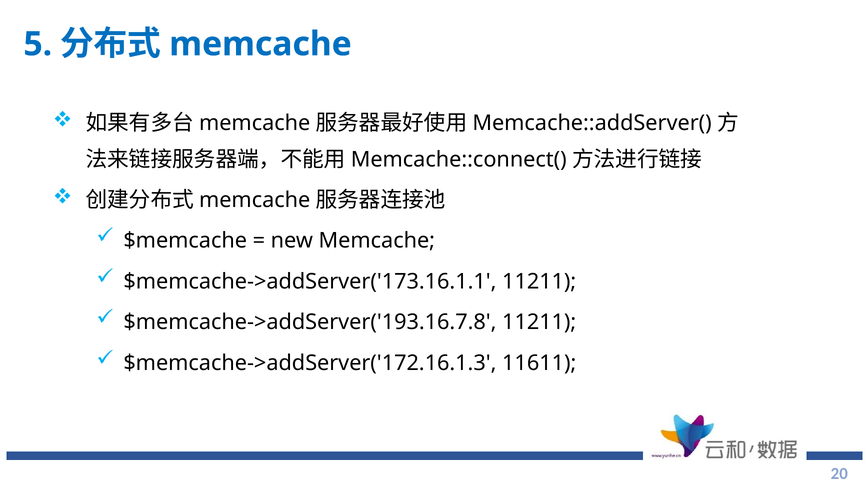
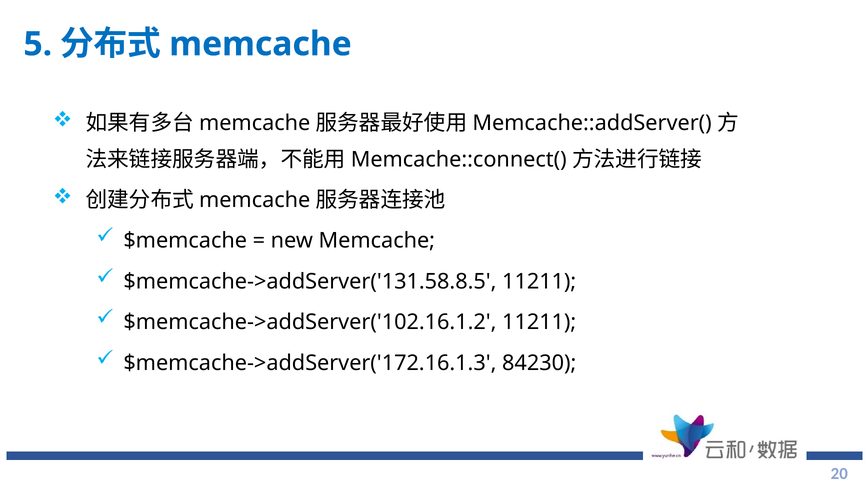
$memcache->addServer('173.16.1.1: $memcache->addServer('173.16.1.1 -> $memcache->addServer('131.58.8.5 (310, 281)
$memcache->addServer('193.16.7.8: $memcache->addServer('193.16.7.8 -> $memcache->addServer('102.16.1.2 (310, 322)
11611: 11611 -> 84230 (539, 363)
